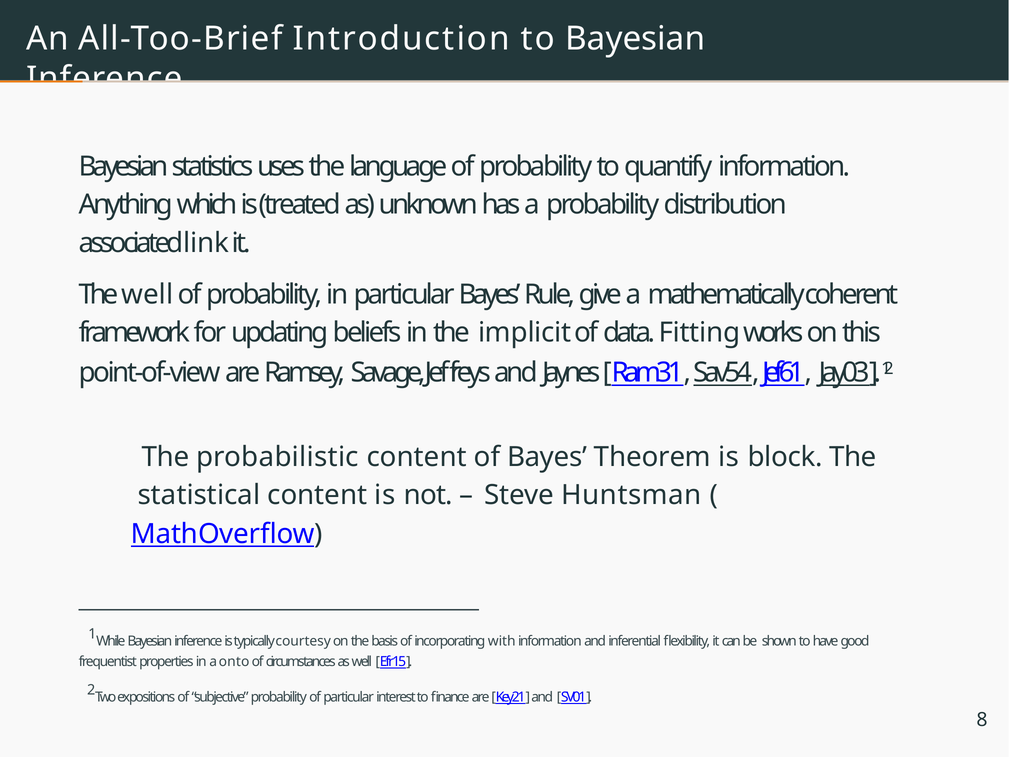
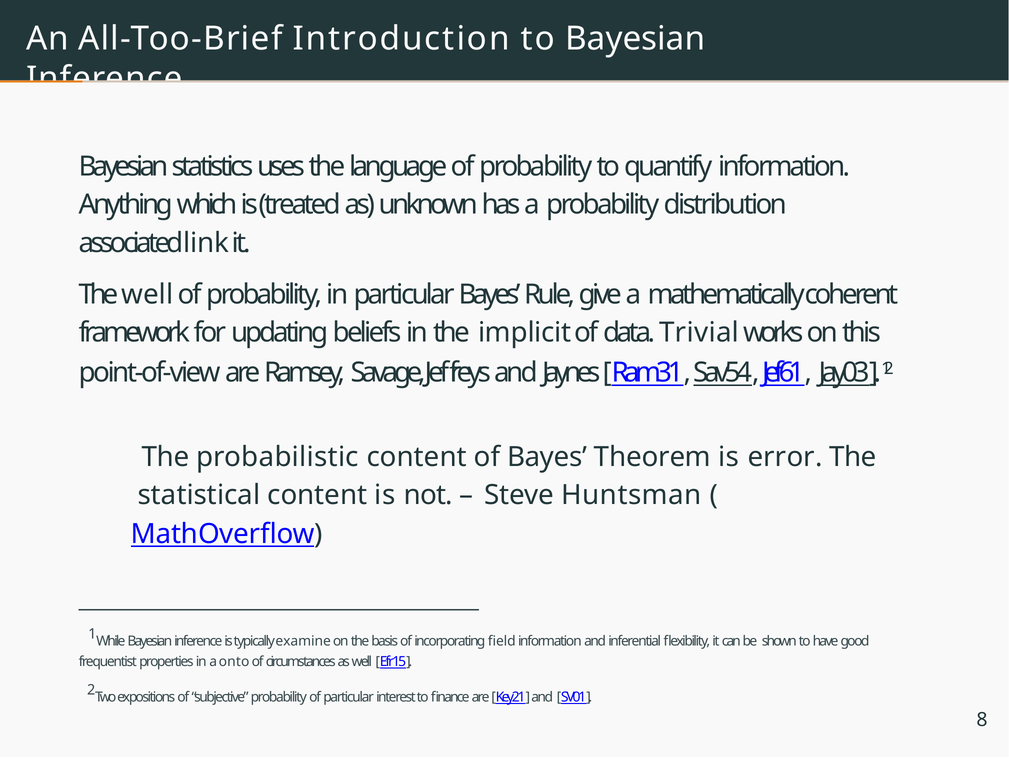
Fitting: Fitting -> Trivial (699, 333)
block: block -> error (785, 457)
courtesy: courtesy -> examine (303, 641)
with: with -> ﬁeld (502, 641)
